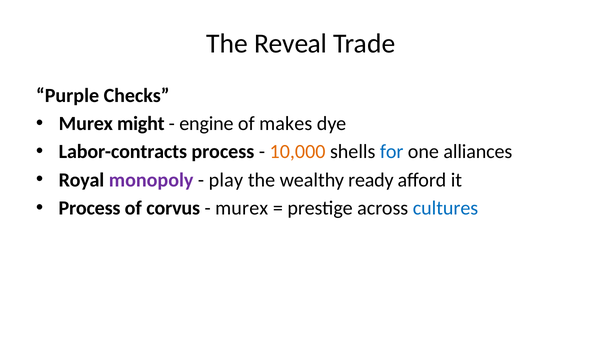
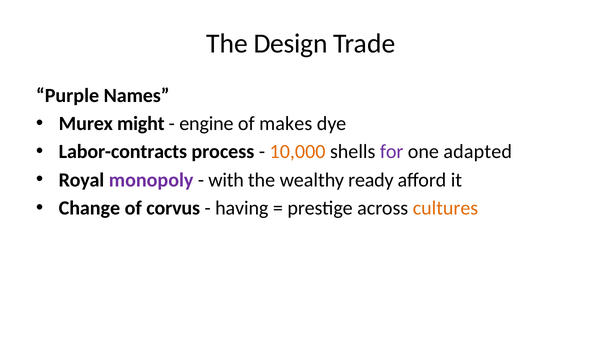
Reveal: Reveal -> Design (291, 44)
Checks: Checks -> Names (137, 95)
for colour: blue -> purple (392, 152)
alliances: alliances -> adapted (478, 152)
play: play -> with (226, 180)
Process: Process -> Change (89, 208)
murex: murex -> having (242, 208)
cultures colour: blue -> orange (445, 208)
